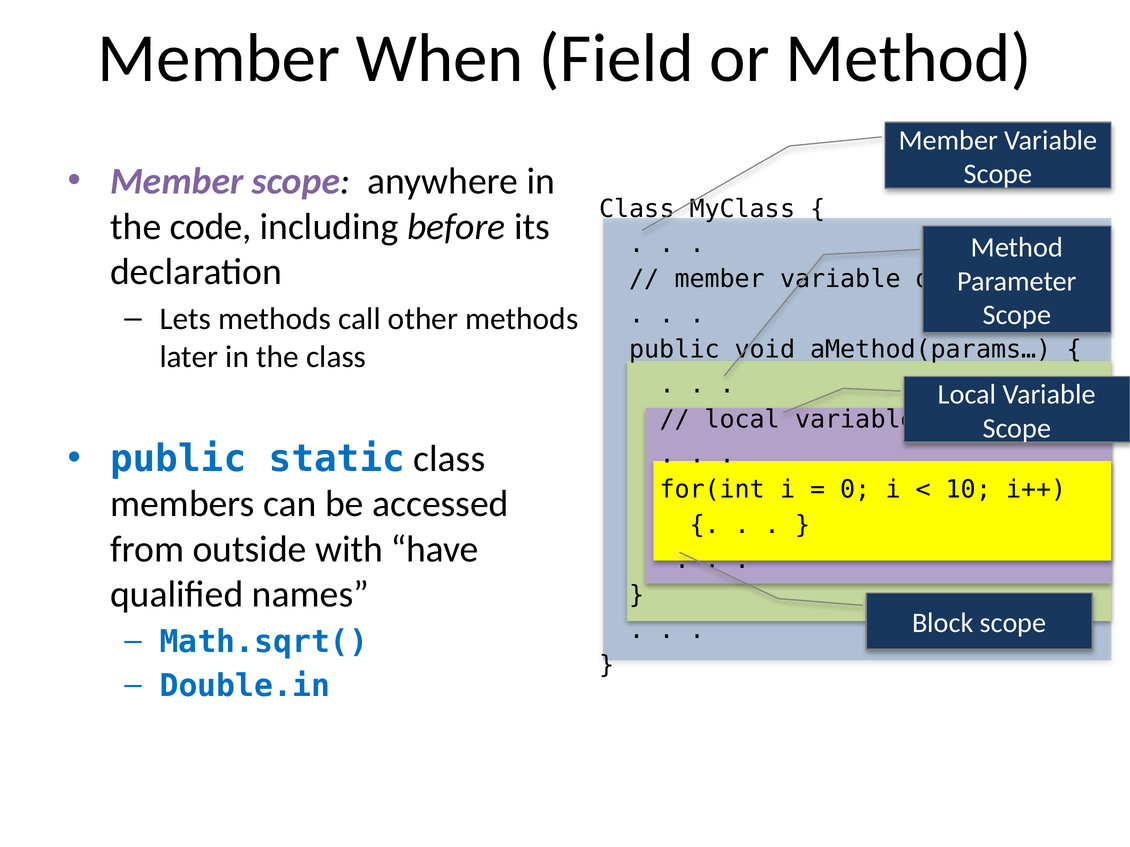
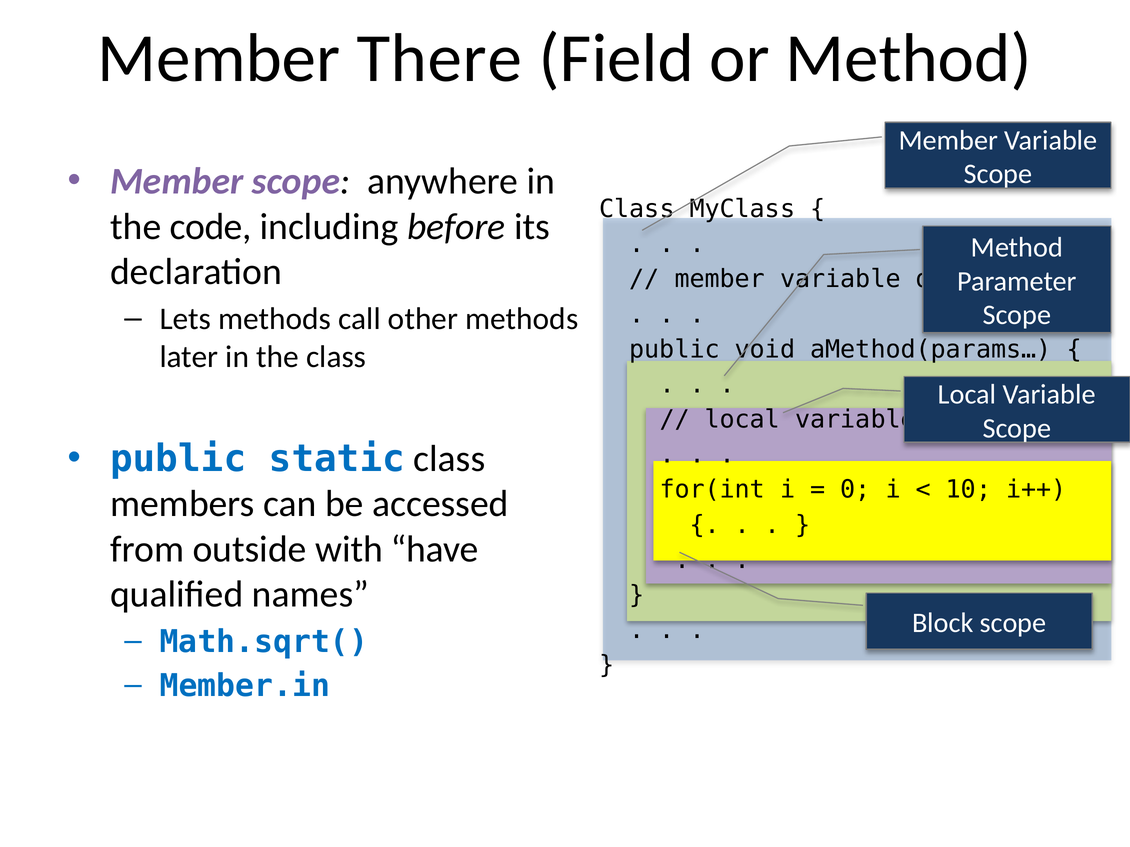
When: When -> There (439, 58)
Double.in: Double.in -> Member.in (245, 686)
